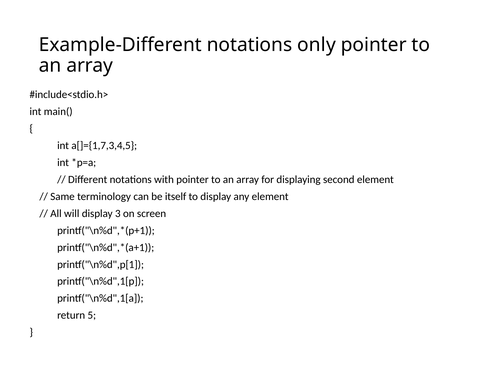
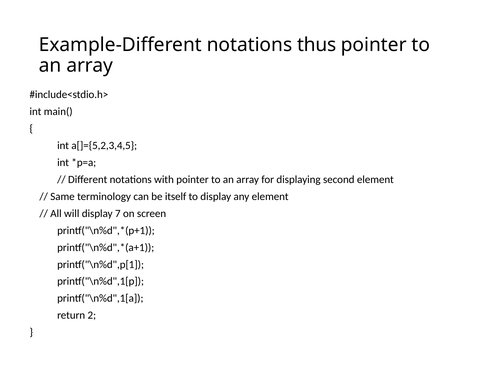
only: only -> thus (317, 45)
a[]={1,7,3,4,5: a[]={1,7,3,4,5 -> a[]={5,2,3,4,5 (104, 145)
3: 3 -> 7 (118, 213)
5: 5 -> 2 (92, 315)
